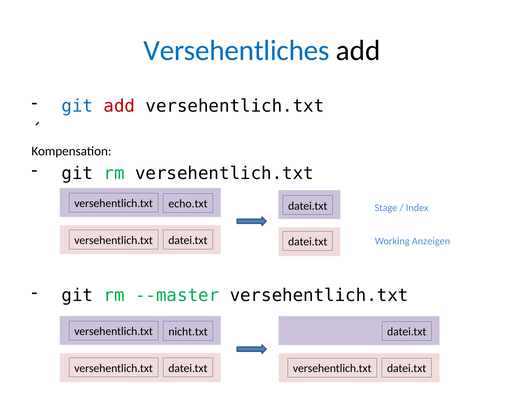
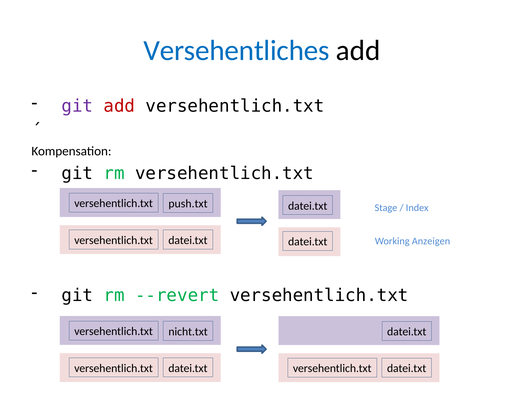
git colour: blue -> purple (77, 106)
echo.txt: echo.txt -> push.txt (188, 204)
--master: --master -> --revert (177, 295)
